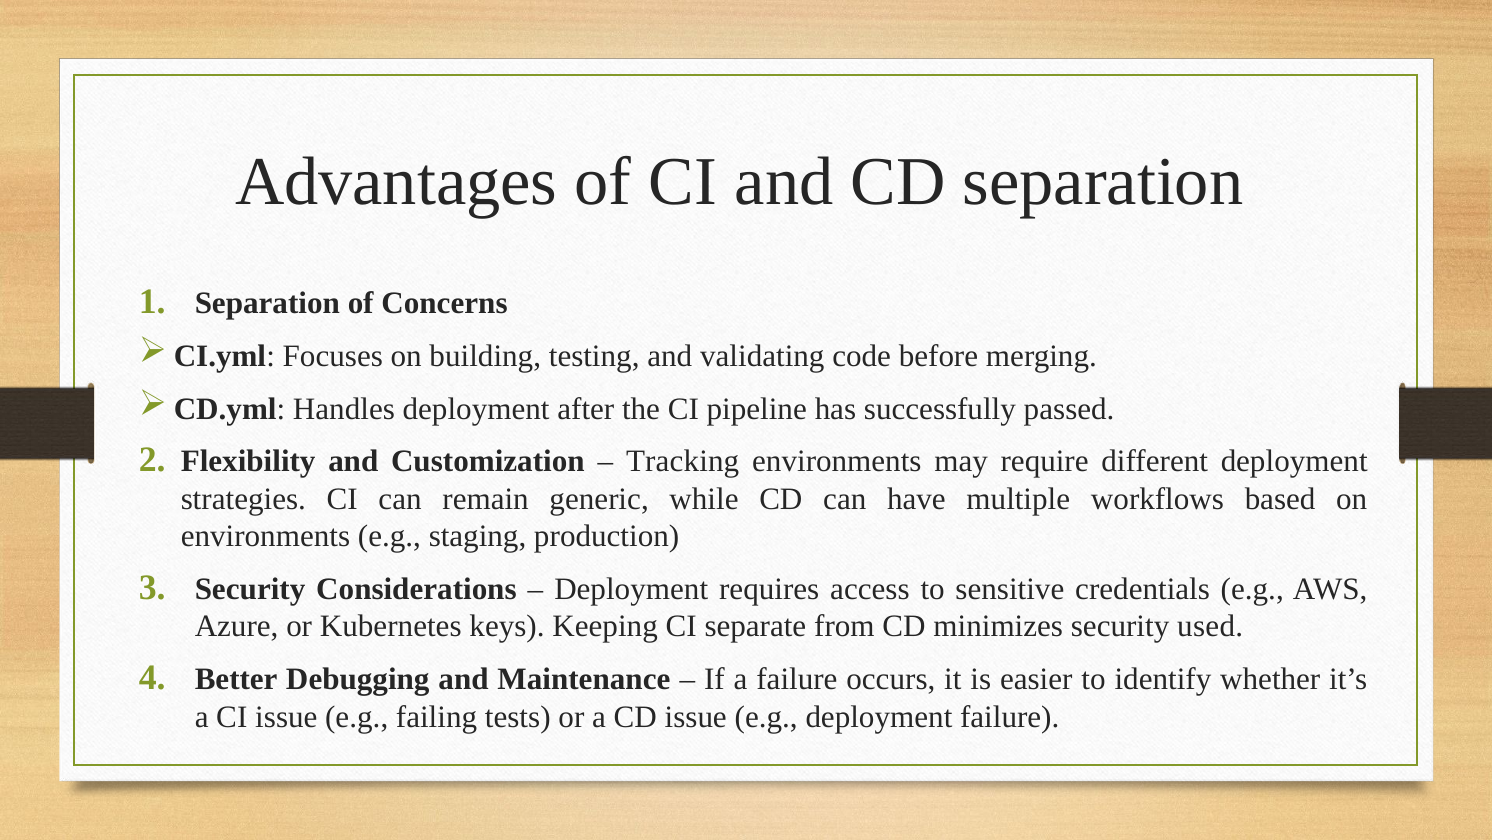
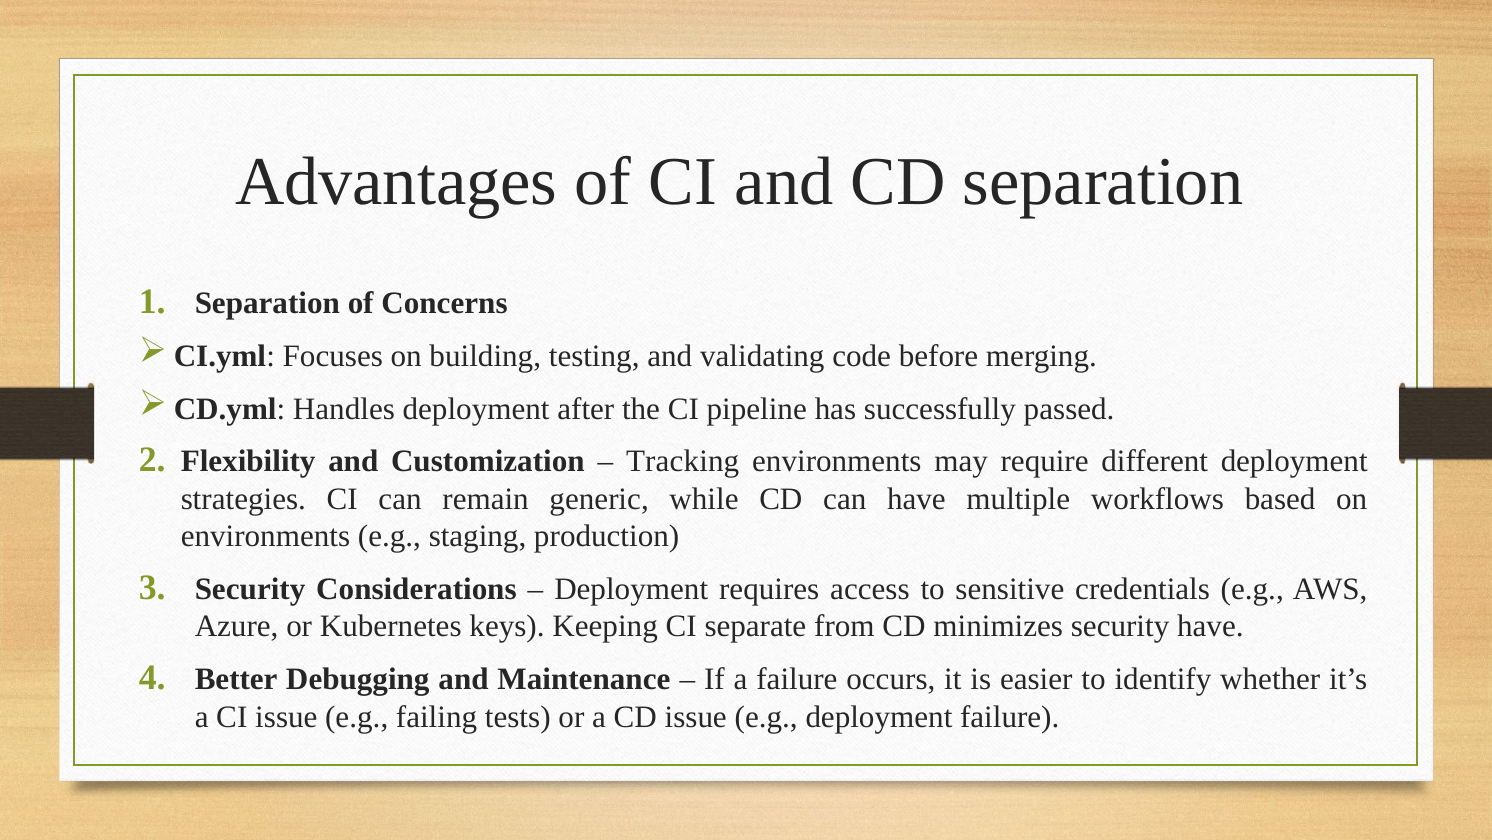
security used: used -> have (1210, 626)
